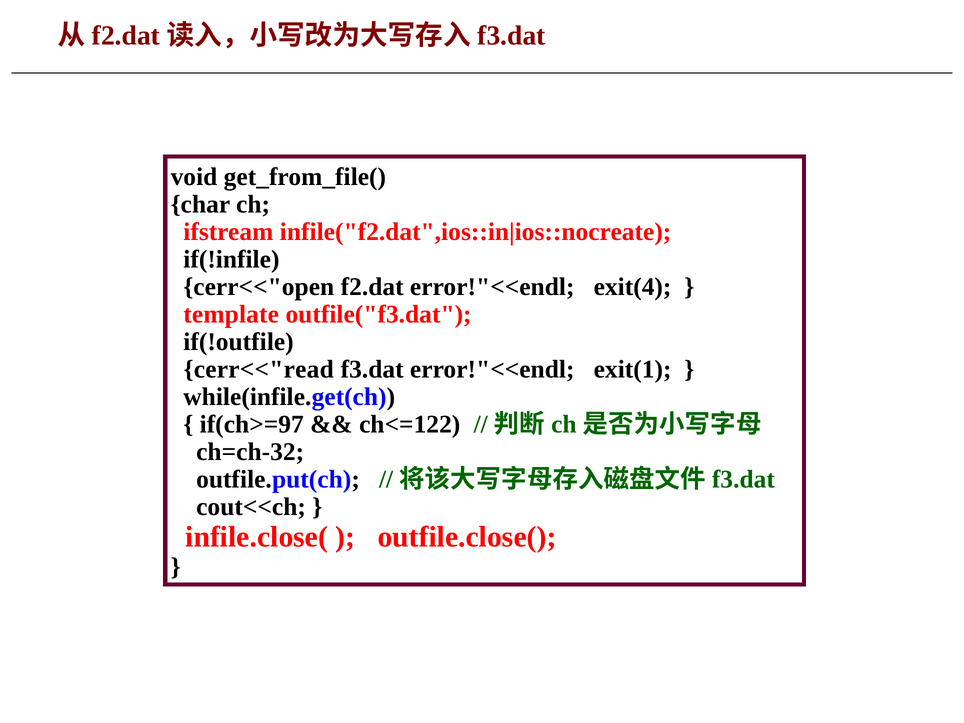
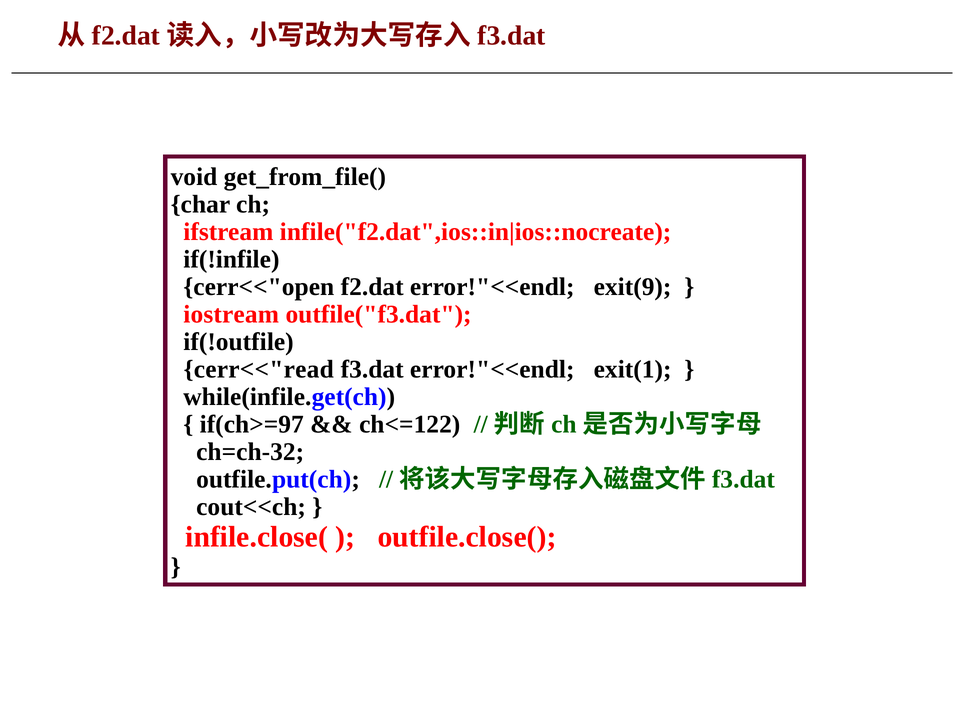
exit(4: exit(4 -> exit(9 (633, 287)
template: template -> iostream (231, 314)
